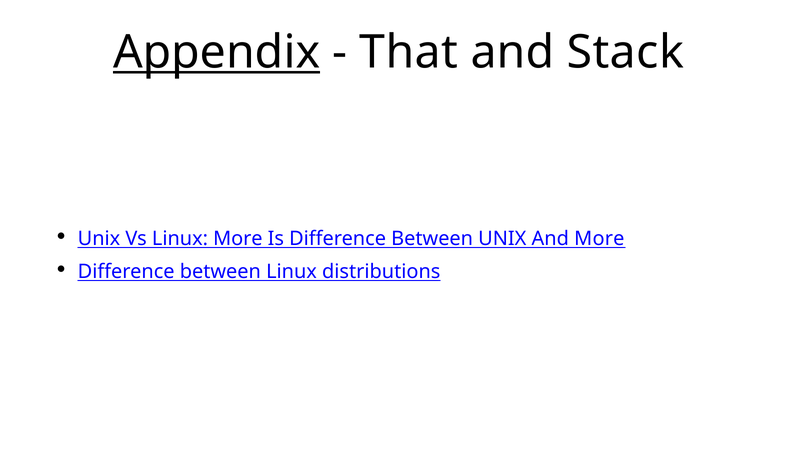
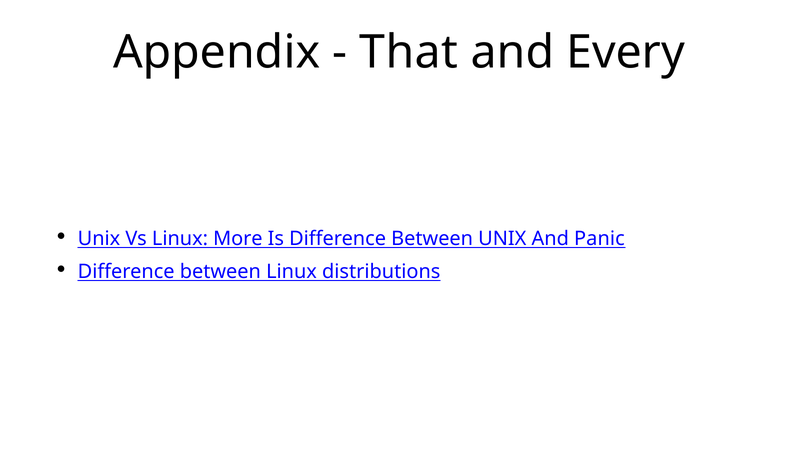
Appendix underline: present -> none (217, 52)
Stack: Stack -> Every (626, 52)
And More: More -> Panic (599, 238)
